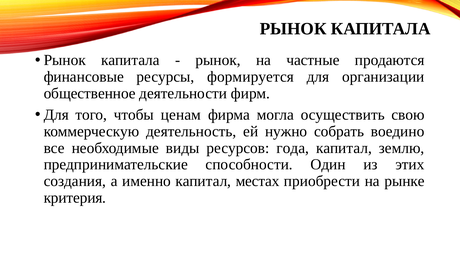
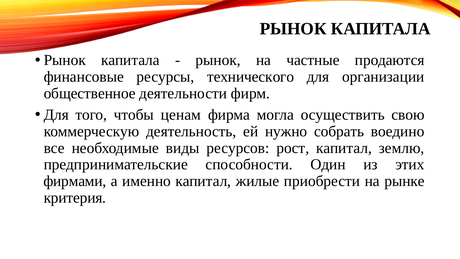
формируется: формируется -> технического (251, 77)
года: года -> рост (293, 148)
создания: создания -> фирмами (75, 181)
местах: местах -> жилые (258, 181)
